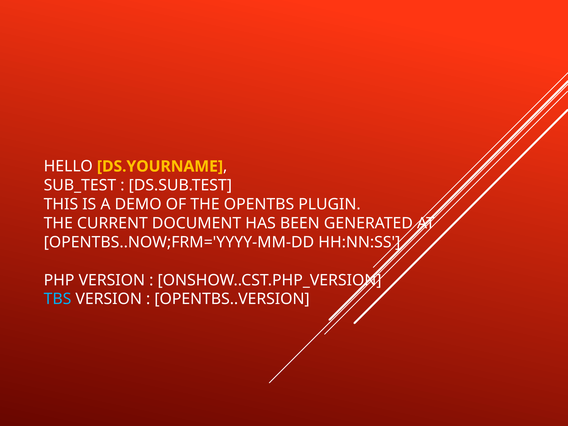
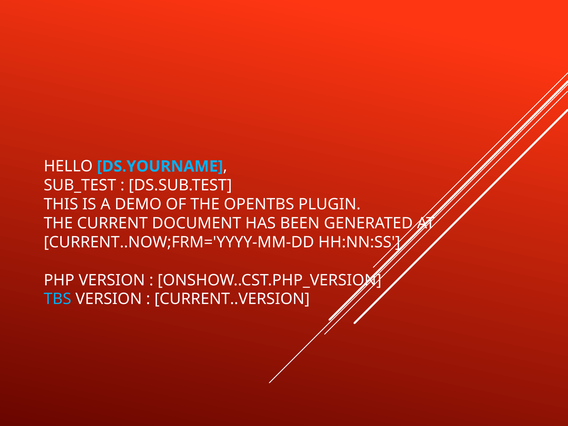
DS.YOURNAME colour: yellow -> light blue (160, 166)
OPENTBS..NOW;FRM='YYYY-MM-DD: OPENTBS..NOW;FRM='YYYY-MM-DD -> CURRENT..NOW;FRM='YYYY-MM-DD (179, 242)
OPENTBS..VERSION: OPENTBS..VERSION -> CURRENT..VERSION (232, 299)
